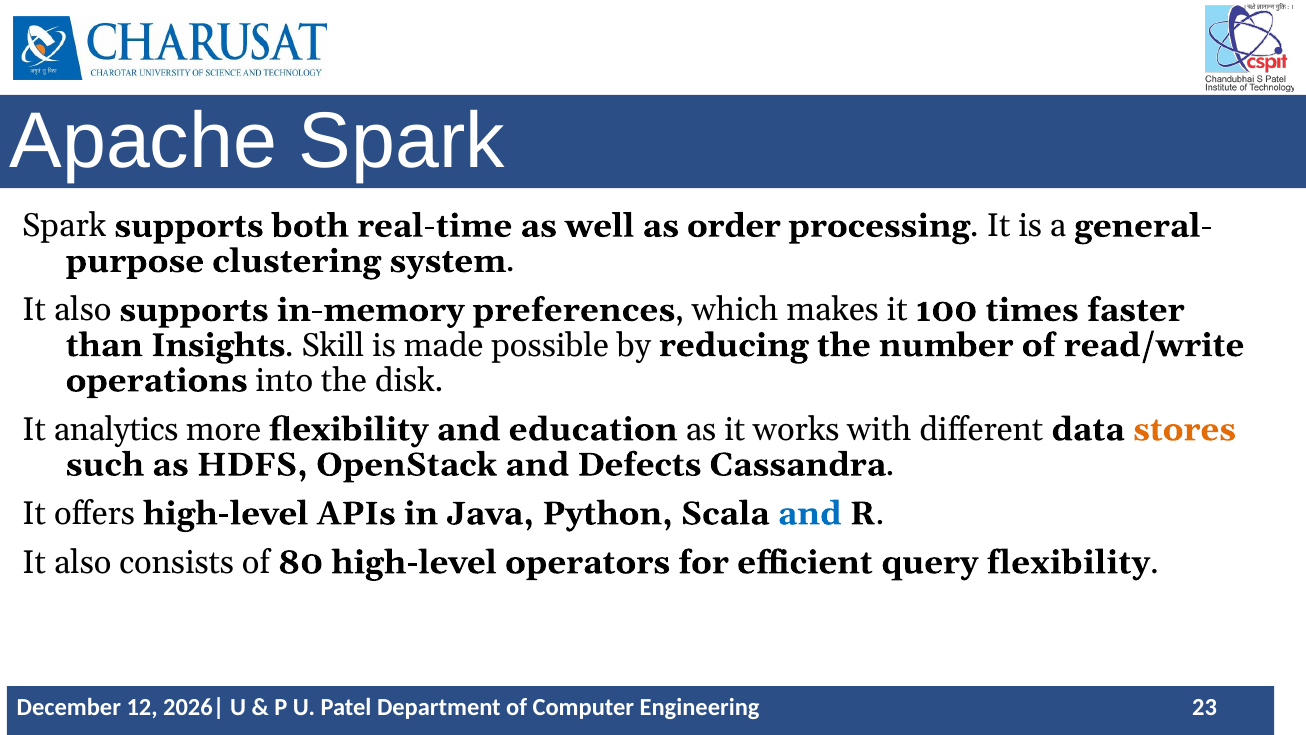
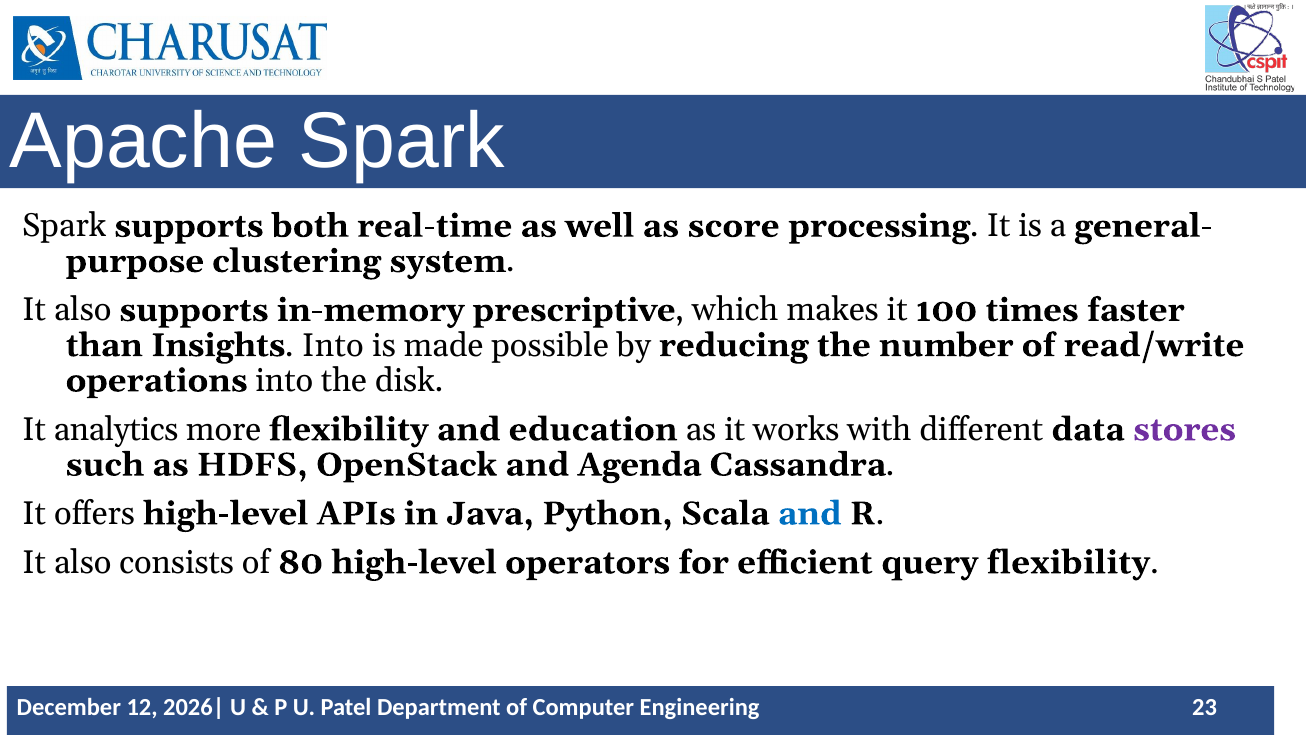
order: order -> score (734, 226)
preferences: preferences -> prescriptive (574, 310)
Skill: Skill -> Into (333, 345)
stores colour: orange -> purple (1184, 429)
Defects: Defects -> Agenda (639, 465)
